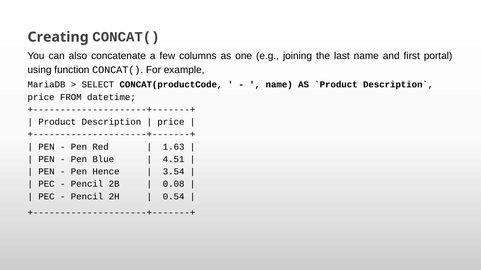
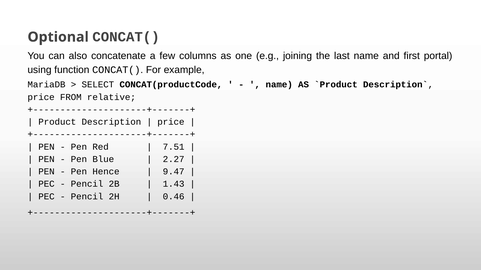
Creating: Creating -> Optional (58, 37)
datetime: datetime -> relative (111, 97)
1.63: 1.63 -> 7.51 (174, 147)
4.51: 4.51 -> 2.27 (174, 160)
3.54: 3.54 -> 9.47 (174, 172)
0.08: 0.08 -> 1.43 (174, 184)
0.54: 0.54 -> 0.46 (174, 197)
